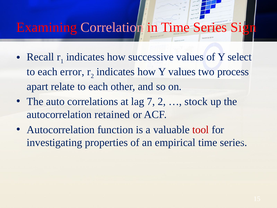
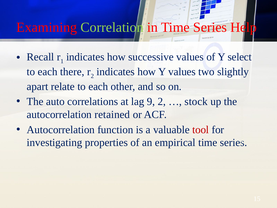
Correlation colour: pink -> light green (112, 27)
Sign: Sign -> Help (244, 27)
error: error -> there (72, 72)
process: process -> slightly (233, 72)
7: 7 -> 9 (151, 101)
